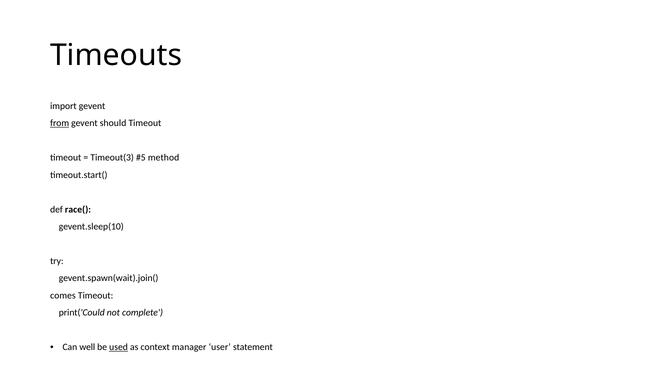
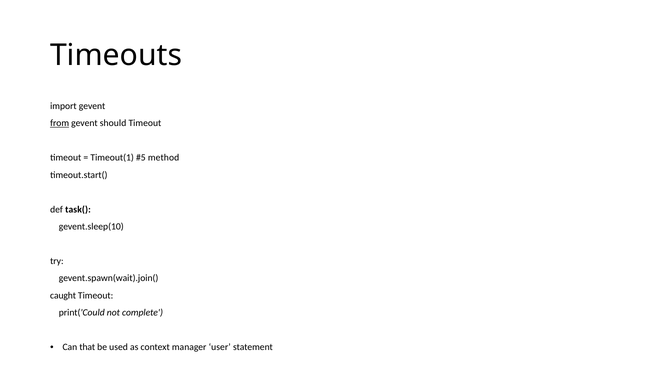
Timeout(3: Timeout(3 -> Timeout(1 (112, 158)
race(: race( -> task( (78, 209)
comes: comes -> caught (63, 296)
well: well -> that (87, 347)
used underline: present -> none (119, 347)
